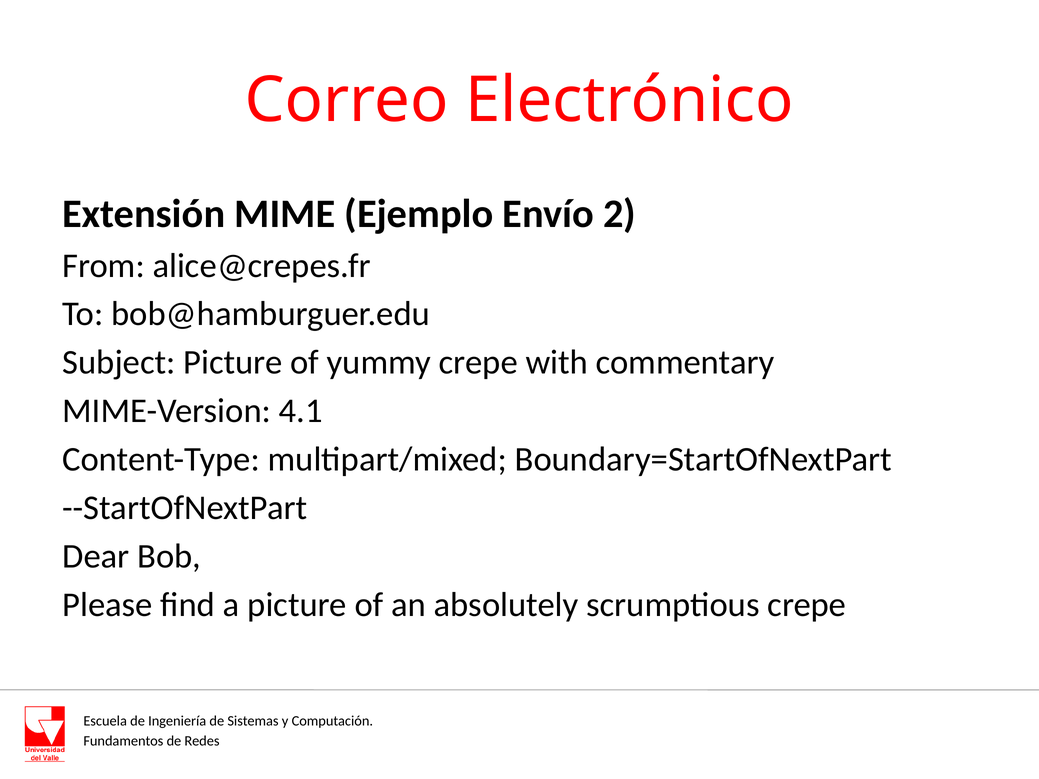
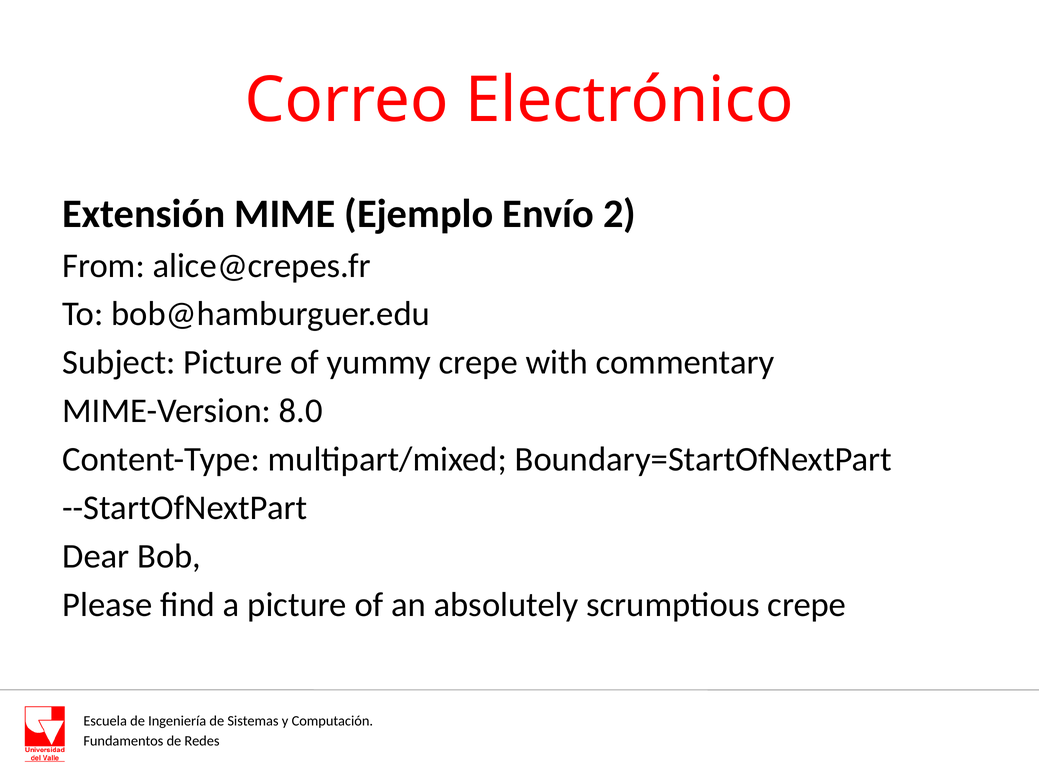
4.1: 4.1 -> 8.0 (301, 411)
